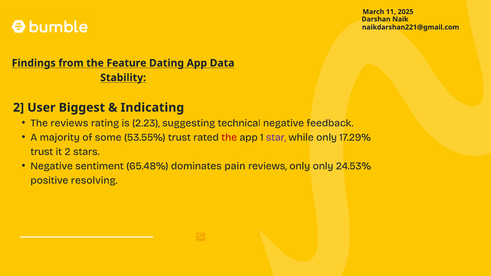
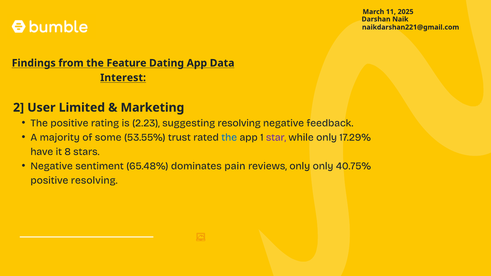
Stability: Stability -> Interest (123, 78)
Biggest: Biggest -> Limited (82, 108)
Indicating: Indicating -> Marketing (152, 108)
The reviews: reviews -> positive (69, 123)
suggesting technical: technical -> resolving (239, 123)
the colour: red -> blue (229, 137)
trust: trust -> have (42, 152)
it 2: 2 -> 8 (68, 152)
24.53%: 24.53% -> 40.75% (353, 166)
